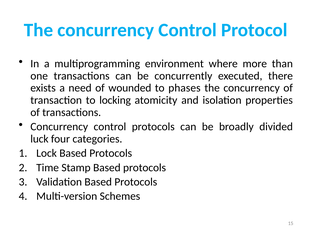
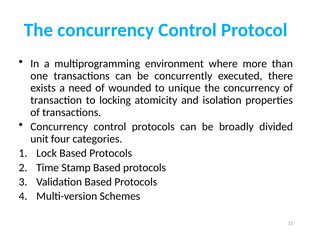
phases: phases -> unique (184, 88)
luck: luck -> unit (39, 139)
